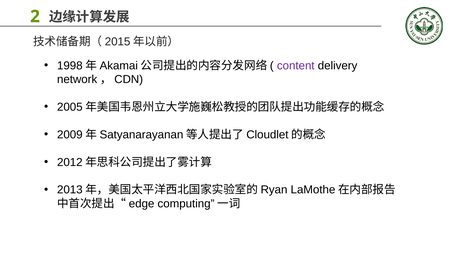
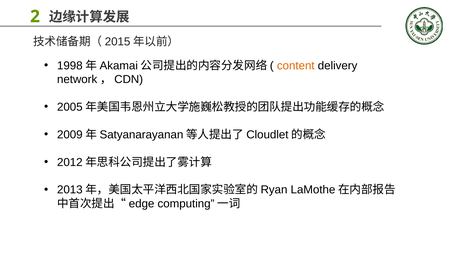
content colour: purple -> orange (296, 65)
